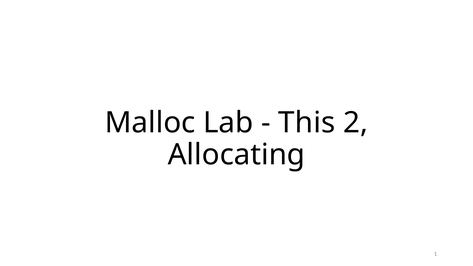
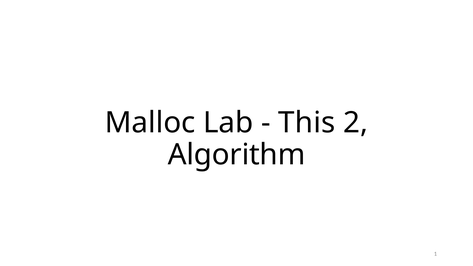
Allocating: Allocating -> Algorithm (237, 155)
